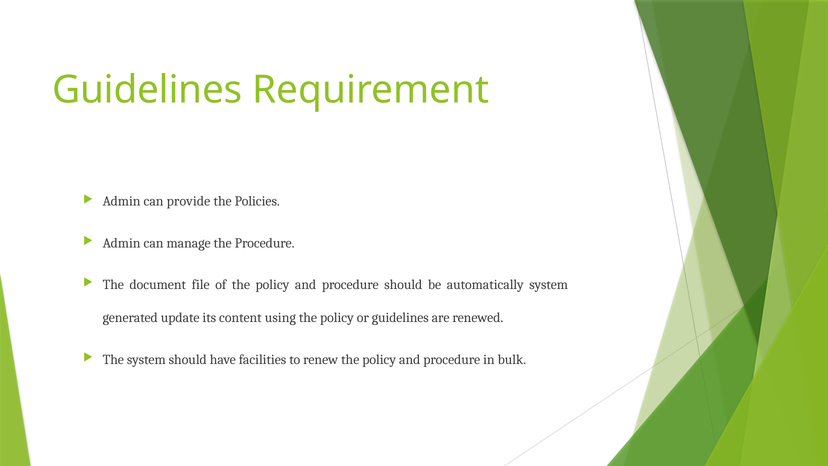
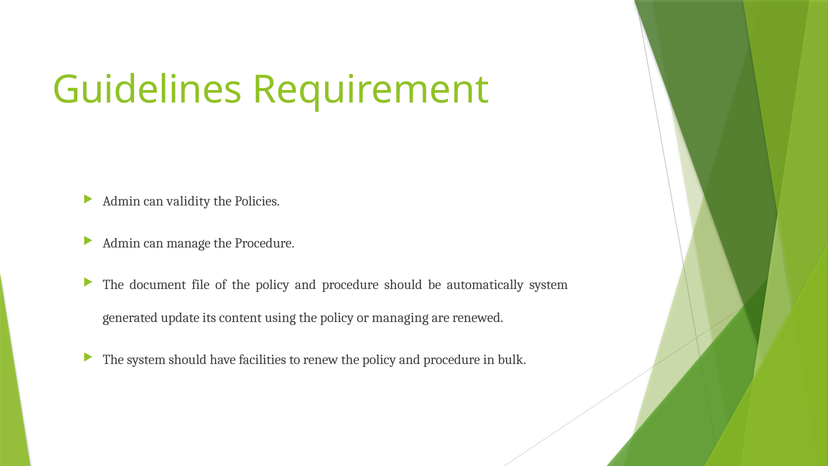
provide: provide -> validity (188, 201)
or guidelines: guidelines -> managing (400, 318)
